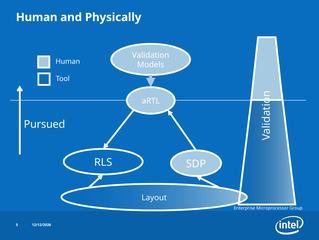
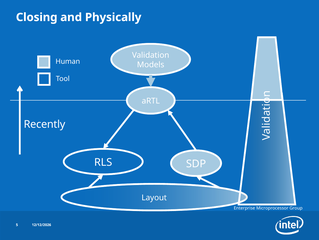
Human: Human -> Closing (37, 17)
Pursued: Pursued -> Recently (45, 124)
